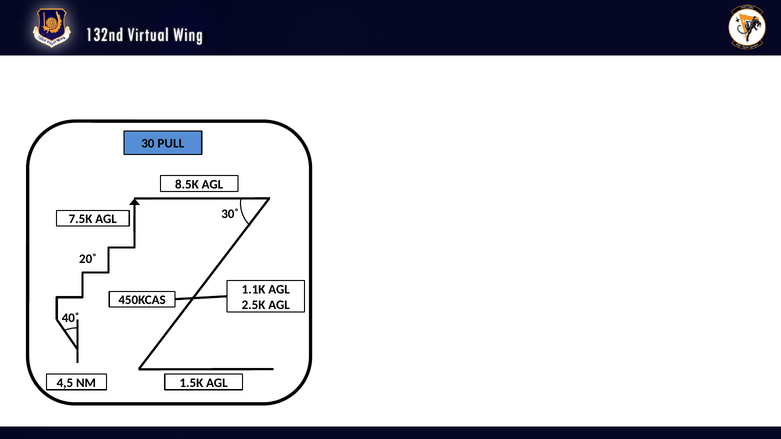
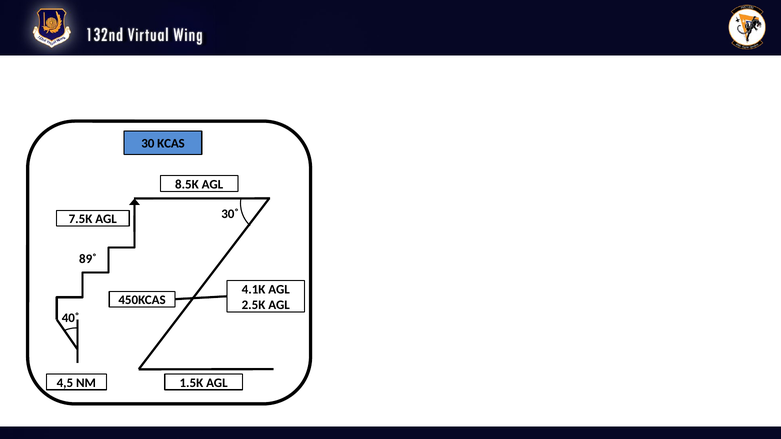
PULL: PULL -> KCAS (171, 144)
20˚: 20˚ -> 89˚ (88, 259)
1.1K: 1.1K -> 4.1K (254, 290)
